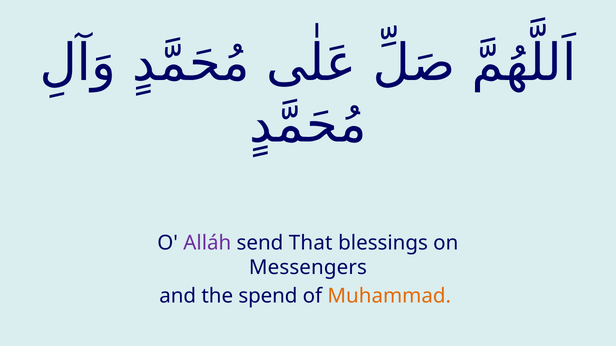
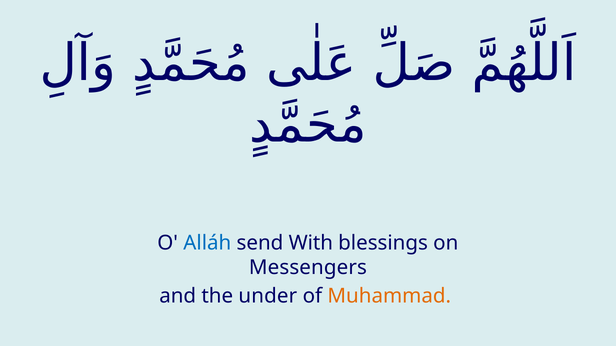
Alláh colour: purple -> blue (207, 243)
That: That -> With (311, 243)
spend: spend -> under (268, 297)
